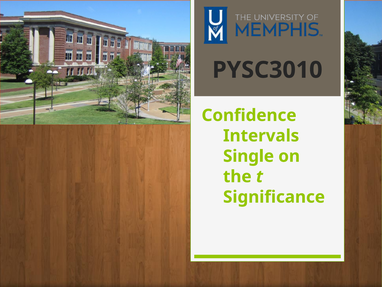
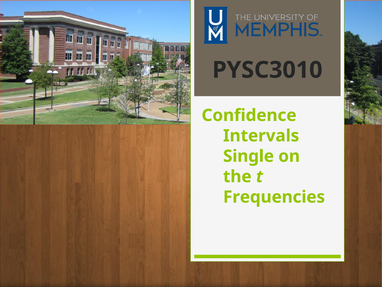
Significance: Significance -> Frequencies (274, 197)
